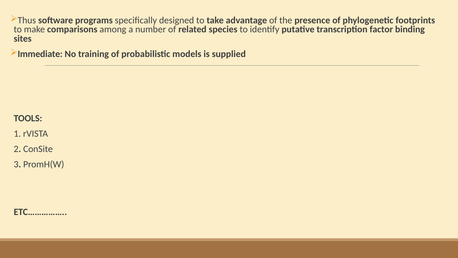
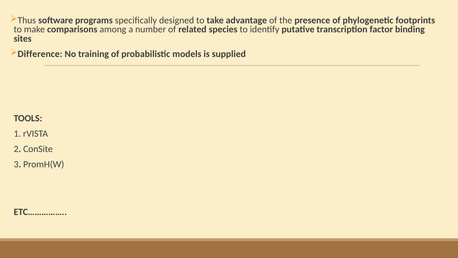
Immediate: Immediate -> Difference (40, 54)
